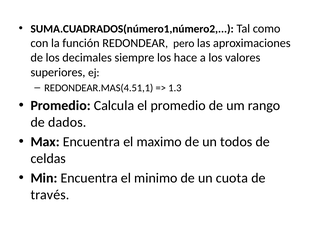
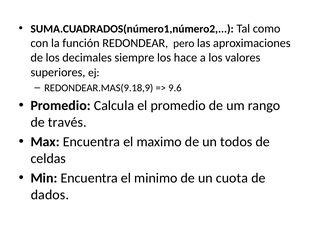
REDONDEAR.MAS(4.51,1: REDONDEAR.MAS(4.51,1 -> REDONDEAR.MAS(9.18,9 (99, 88)
1.3: 1.3 -> 9.6 (175, 88)
dados: dados -> través (67, 122)
través: través -> dados (50, 194)
